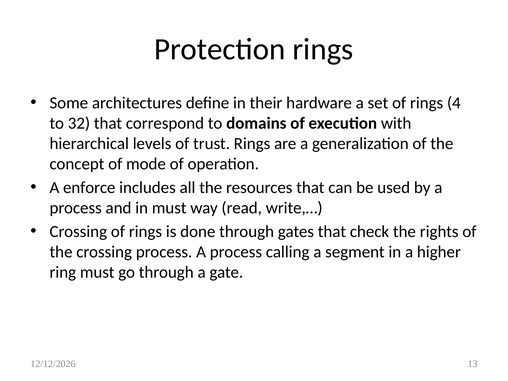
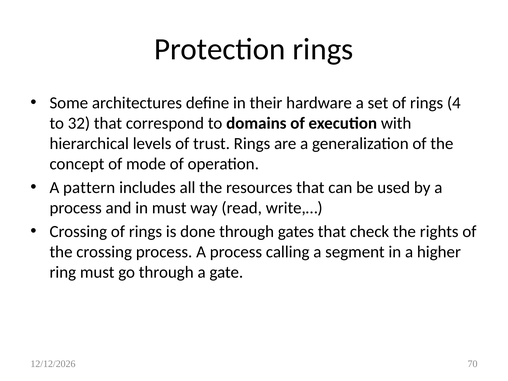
enforce: enforce -> pattern (89, 187)
13: 13 -> 70 (473, 364)
